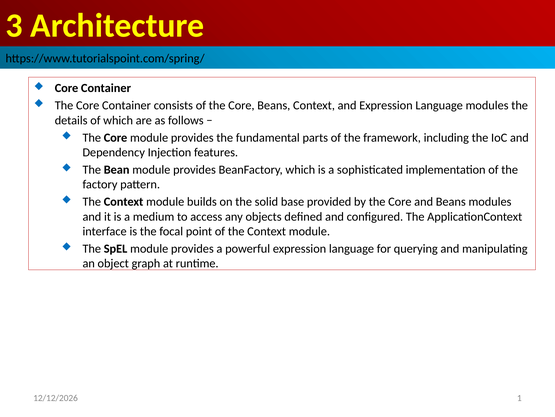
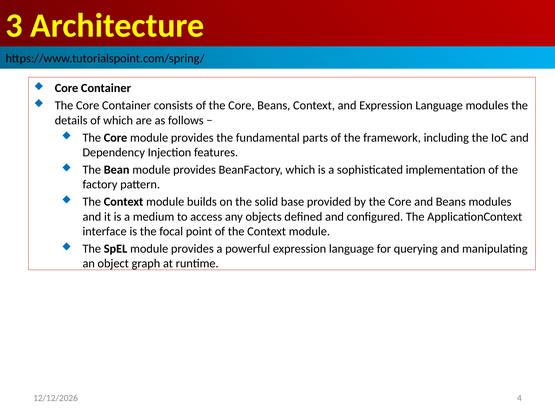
1: 1 -> 4 (519, 397)
